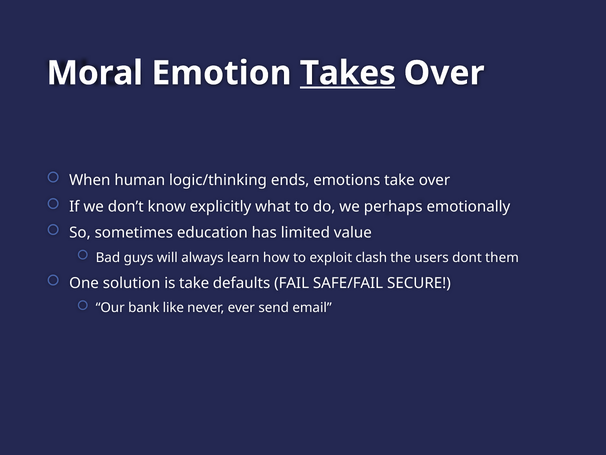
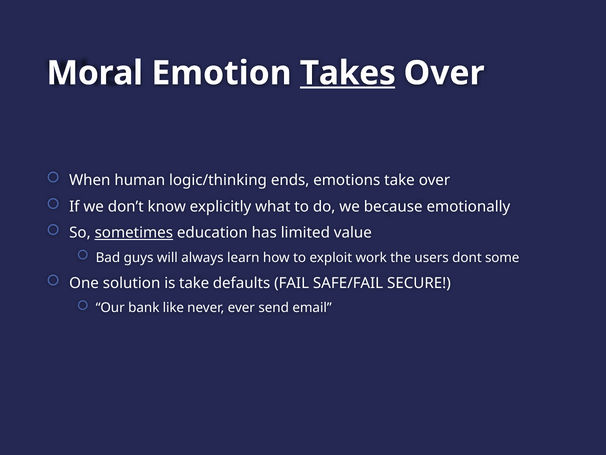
perhaps: perhaps -> because (393, 206)
sometimes underline: none -> present (134, 233)
clash: clash -> work (371, 257)
them: them -> some (502, 257)
